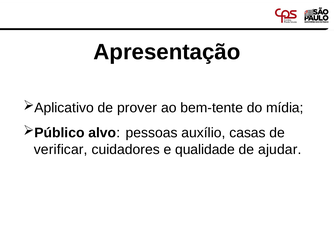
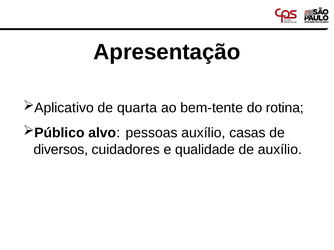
prover: prover -> quarta (137, 108)
mídia: mídia -> rotina (285, 108)
verificar: verificar -> diversos (61, 150)
de ajudar: ajudar -> auxílio (280, 150)
